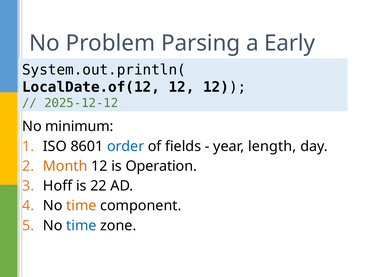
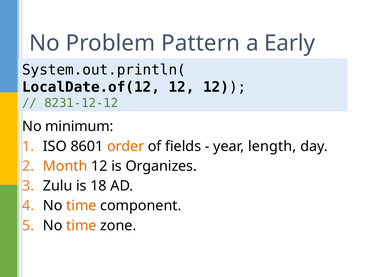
Parsing: Parsing -> Pattern (201, 43)
2025-12-12: 2025-12-12 -> 8231-12-12 (81, 103)
order colour: blue -> orange (126, 146)
Operation: Operation -> Organizes (161, 166)
Hoff: Hoff -> Zulu (58, 186)
22: 22 -> 18 (98, 186)
time colour: blue -> orange (81, 225)
